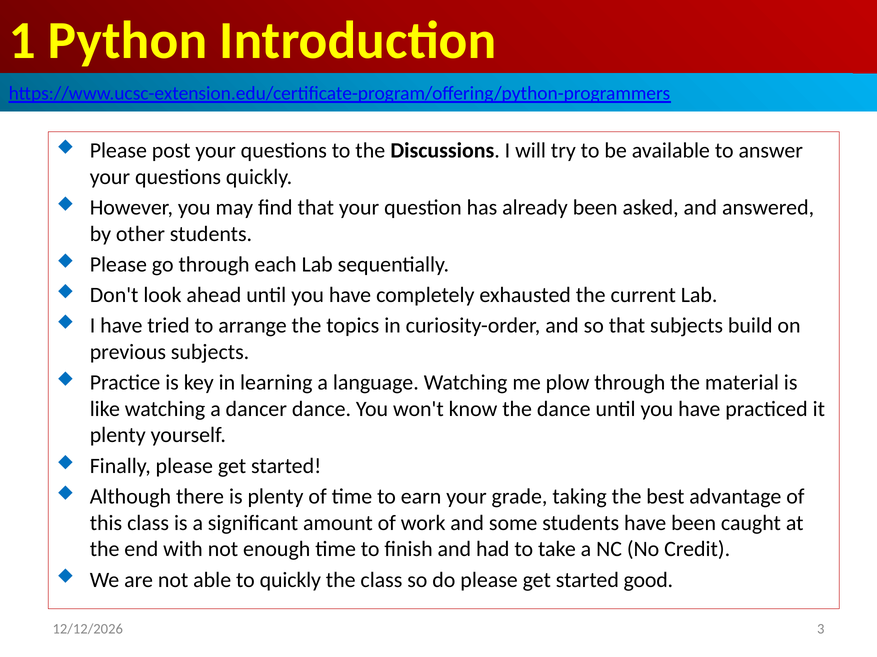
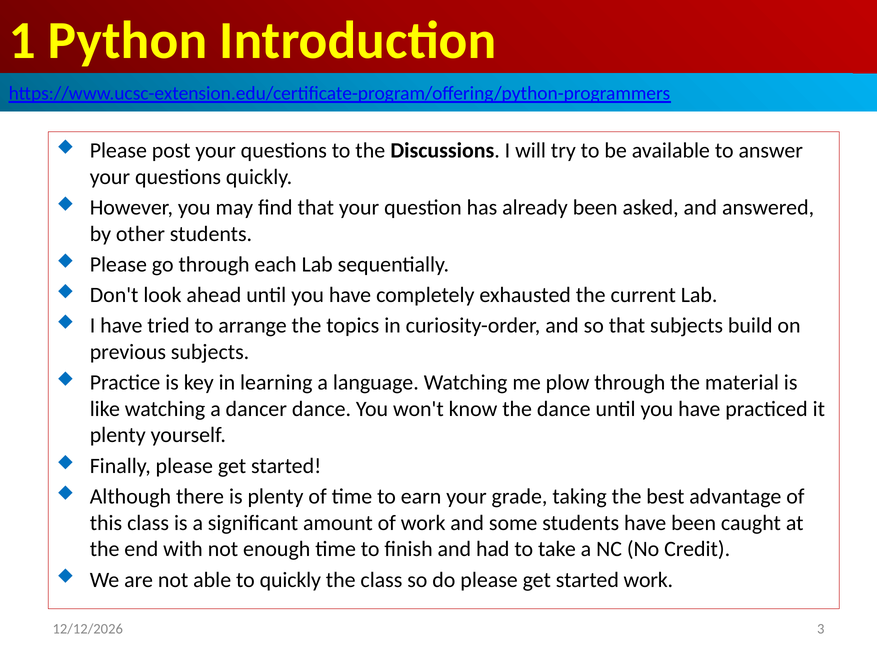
started good: good -> work (648, 580)
